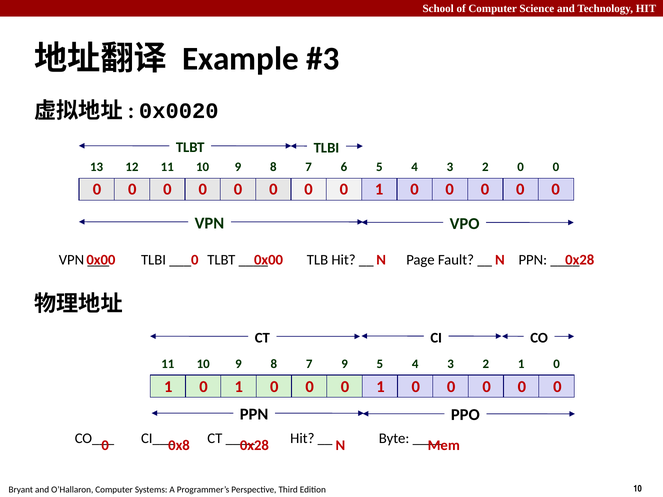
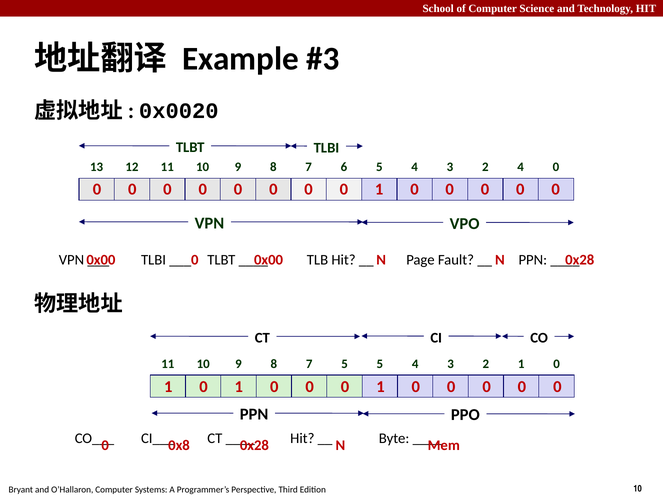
2 0: 0 -> 4 (521, 167)
7 9: 9 -> 5 (345, 364)
